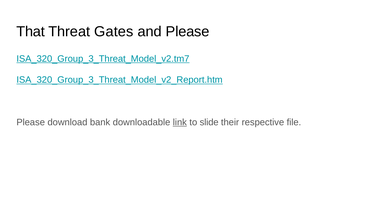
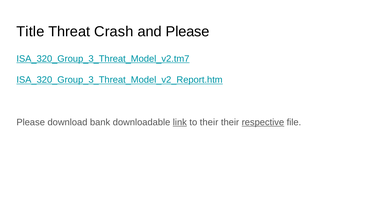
That: That -> Title (30, 32)
Gates: Gates -> Crash (114, 32)
to slide: slide -> their (209, 122)
respective underline: none -> present (263, 122)
